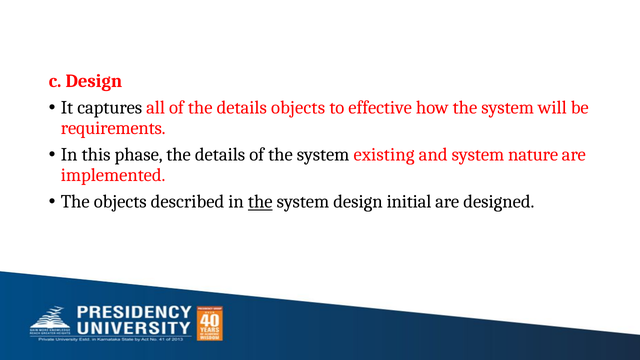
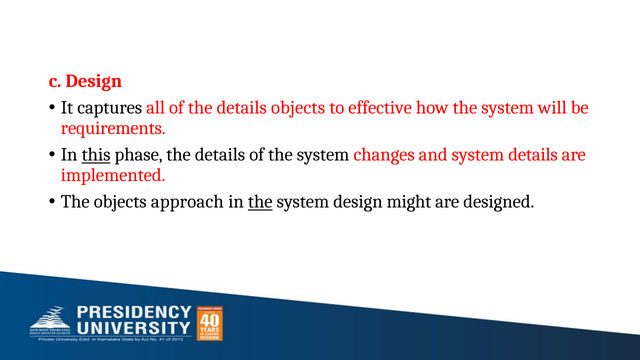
this underline: none -> present (96, 155)
existing: existing -> changes (384, 155)
system nature: nature -> details (533, 155)
described: described -> approach (187, 202)
initial: initial -> might (409, 202)
